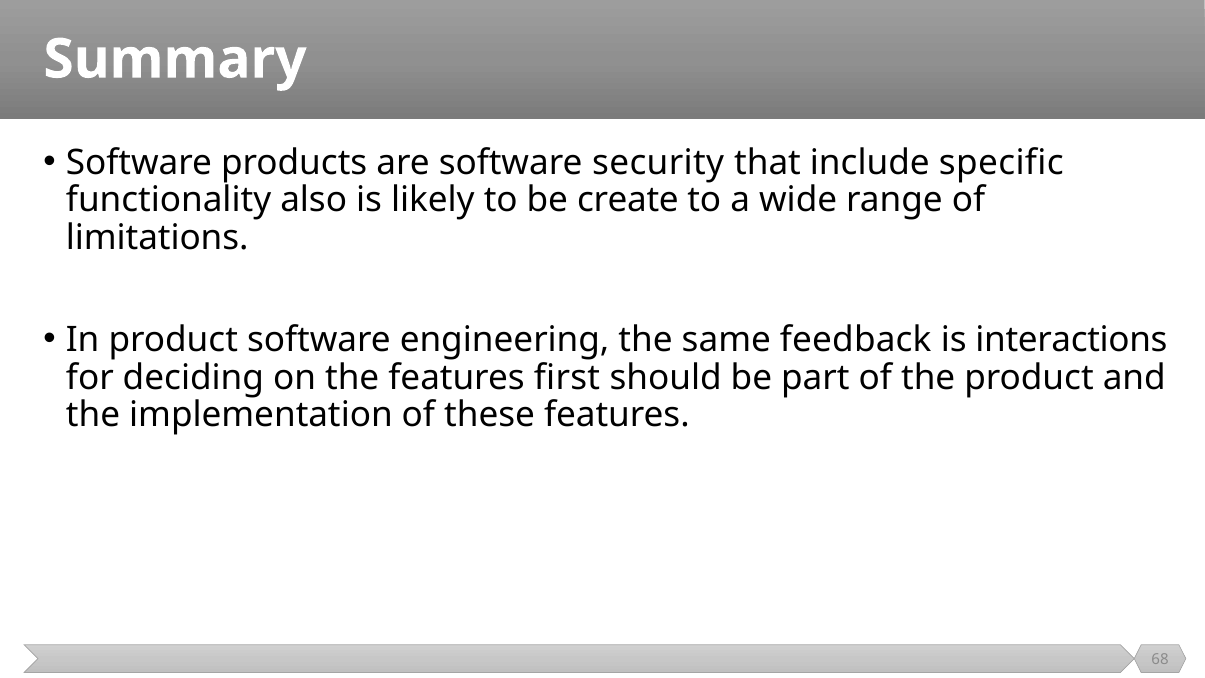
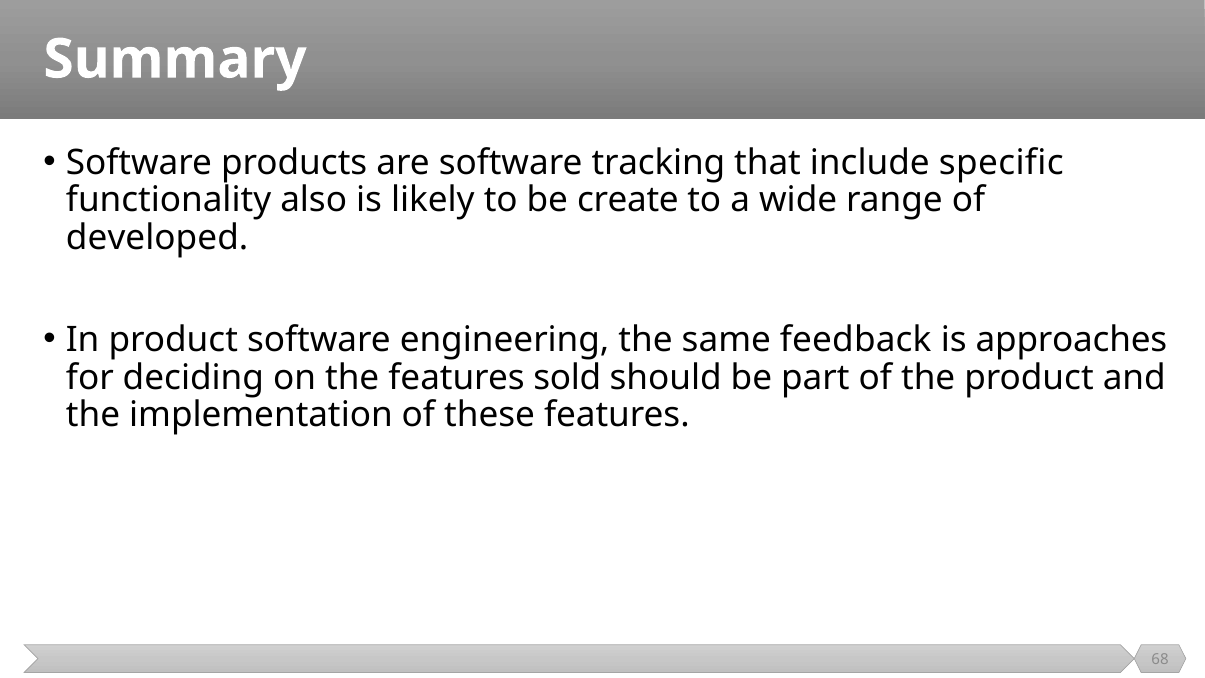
security: security -> tracking (658, 162)
limitations: limitations -> developed (157, 238)
interactions: interactions -> approaches (1071, 339)
first: first -> sold (567, 377)
